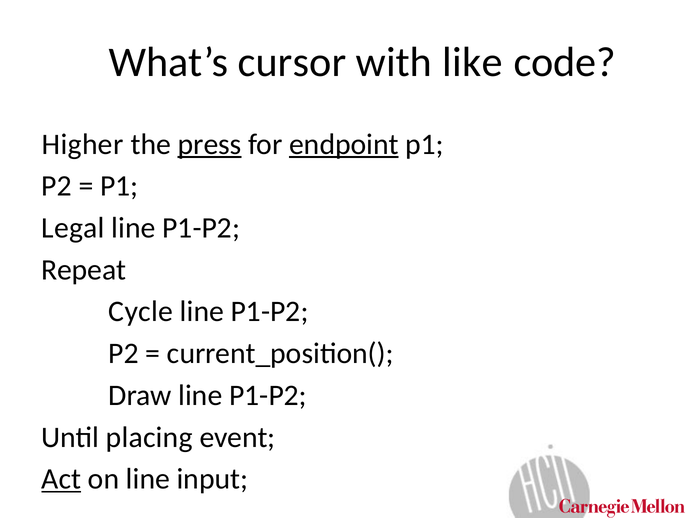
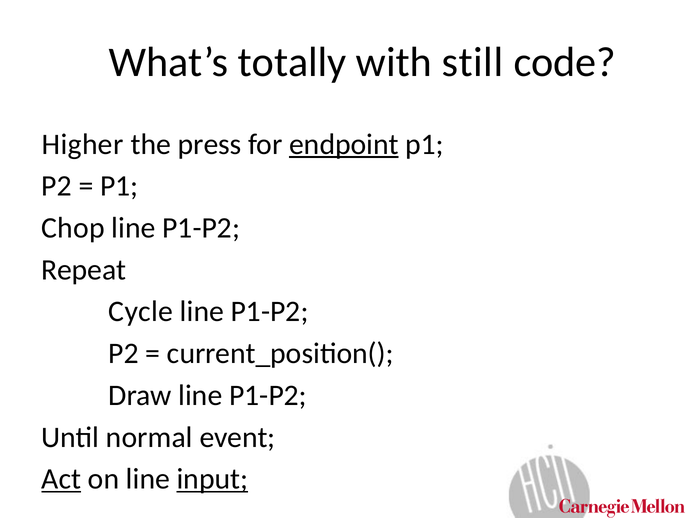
cursor: cursor -> totally (292, 62)
like: like -> still (473, 62)
press underline: present -> none (210, 144)
Legal: Legal -> Chop (73, 228)
placing: placing -> normal (149, 437)
input underline: none -> present (212, 479)
